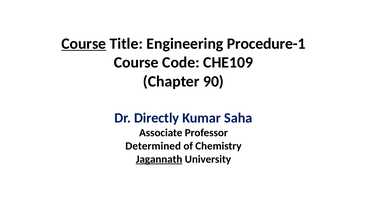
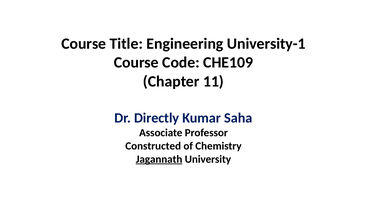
Course underline: present -> none (84, 44)
Procedure-1: Procedure-1 -> University-1 (266, 44)
90: 90 -> 11 (213, 82)
Determined: Determined -> Constructed (153, 146)
